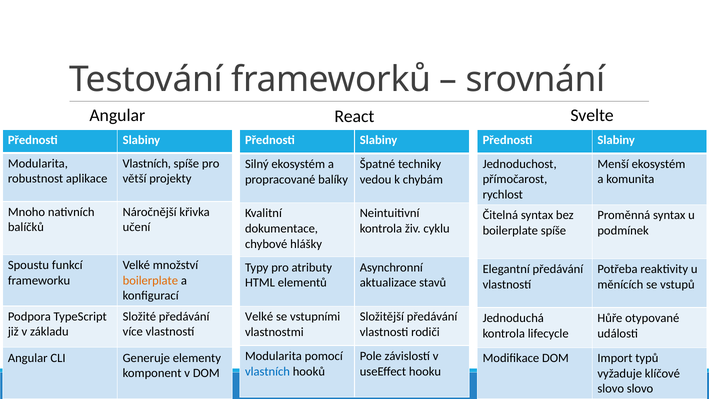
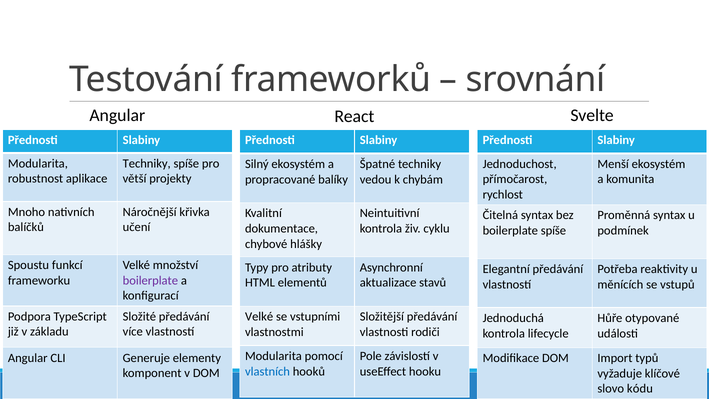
Vlastních: Vlastních -> Techniky (147, 163)
boilerplate colour: orange -> purple (150, 280)
slovo slovo: slovo -> kódu (640, 389)
